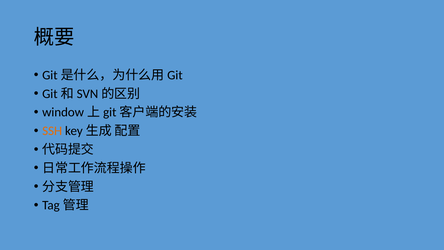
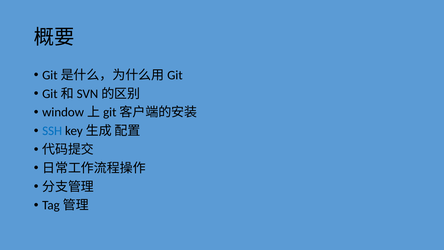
SSH colour: orange -> blue (52, 131)
